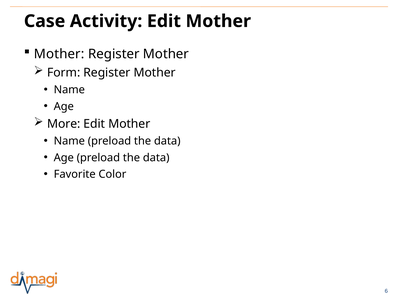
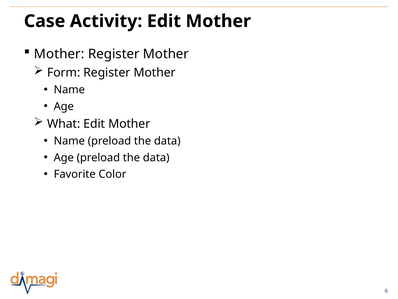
More: More -> What (64, 124)
